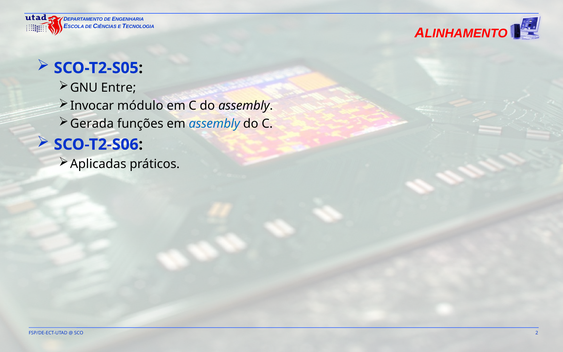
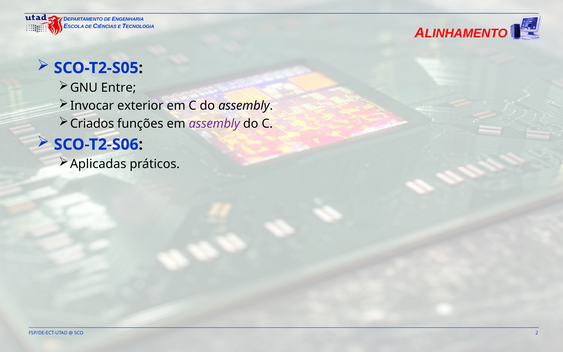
módulo: módulo -> exterior (140, 106)
Gerada: Gerada -> Criados (92, 124)
assembly colour: blue -> purple (214, 124)
